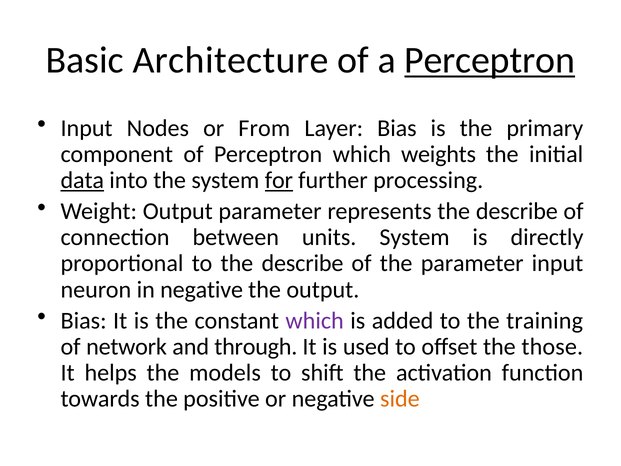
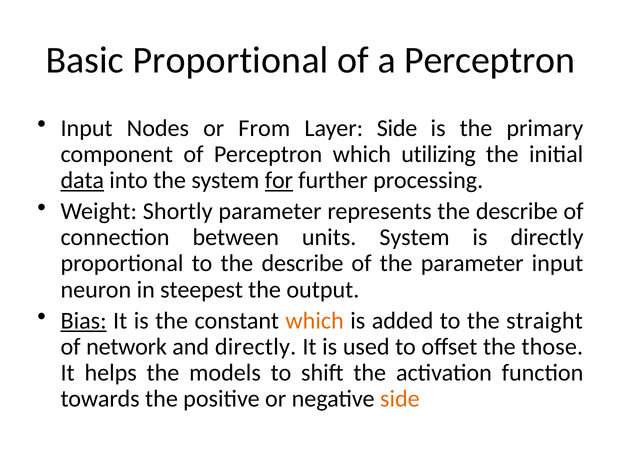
Basic Architecture: Architecture -> Proportional (231, 60)
Perceptron underline: present -> none (490, 60)
Layer Bias: Bias -> Side (397, 128)
weights: weights -> utilizing (439, 154)
Weight Output: Output -> Shortly (178, 211)
in negative: negative -> steepest (202, 289)
Bias underline: none -> present (84, 320)
which colour: purple -> orange (315, 320)
training: training -> straight (545, 320)
and through: through -> directly (256, 347)
